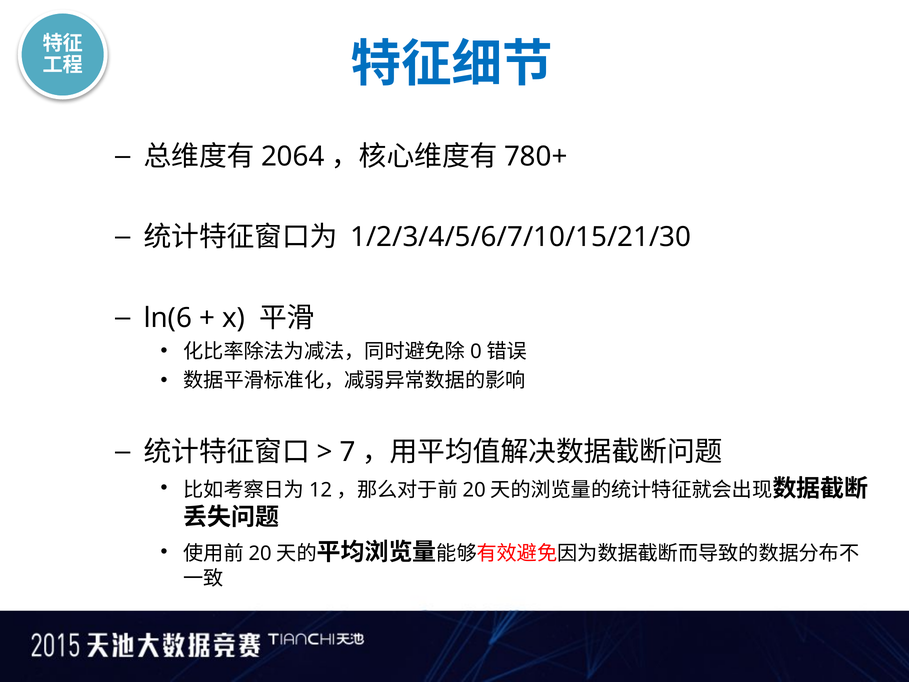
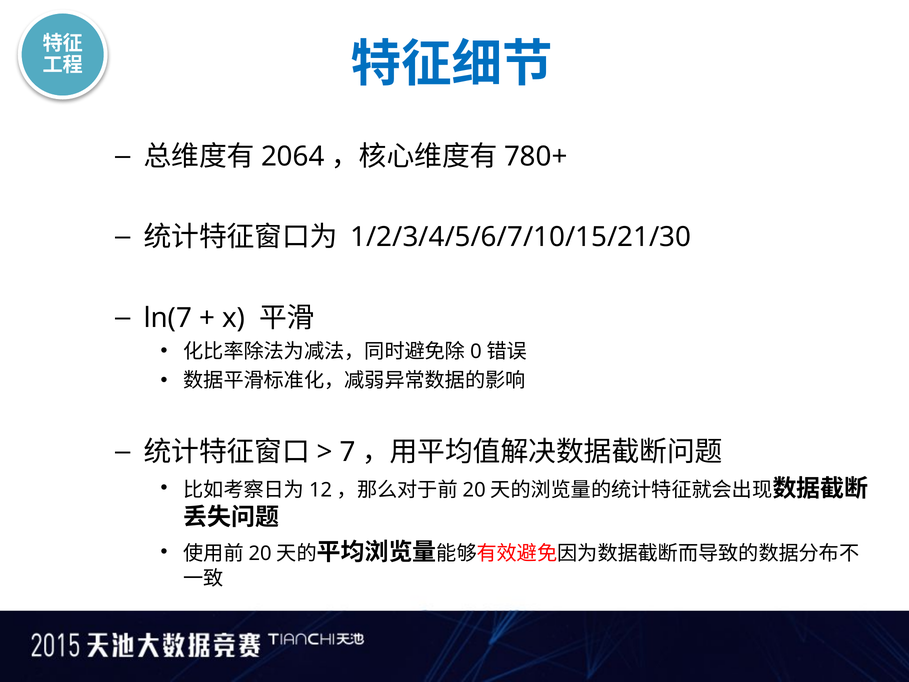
ln(6: ln(6 -> ln(7 (168, 318)
